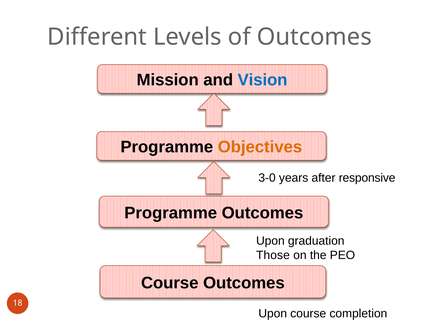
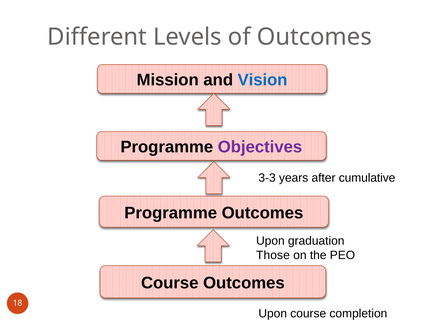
Objectives colour: orange -> purple (260, 147)
3-0: 3-0 -> 3-3 (267, 178)
responsive: responsive -> cumulative (367, 178)
